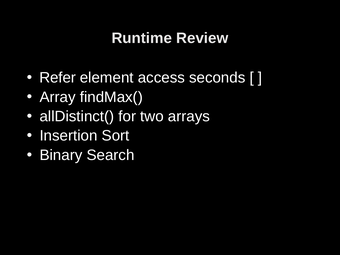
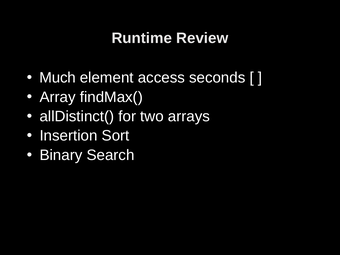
Refer: Refer -> Much (58, 78)
